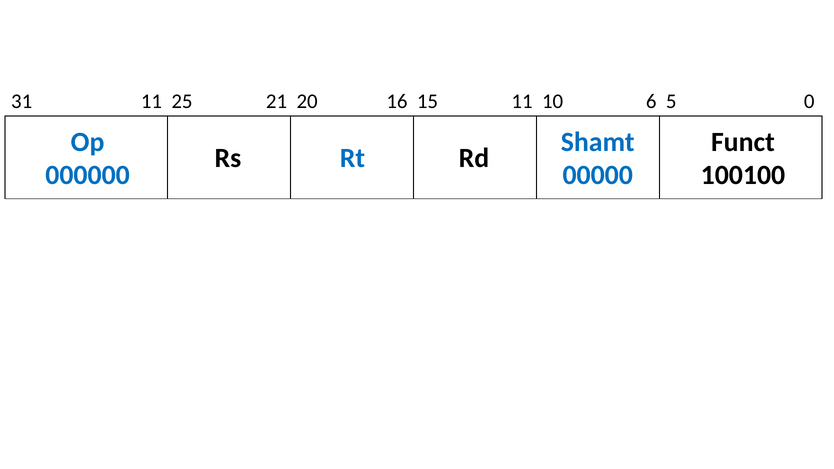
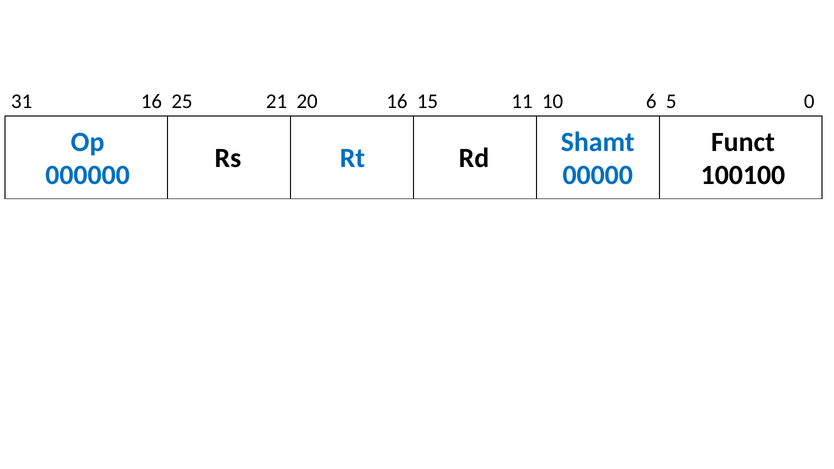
31 11: 11 -> 16 (151, 101)
